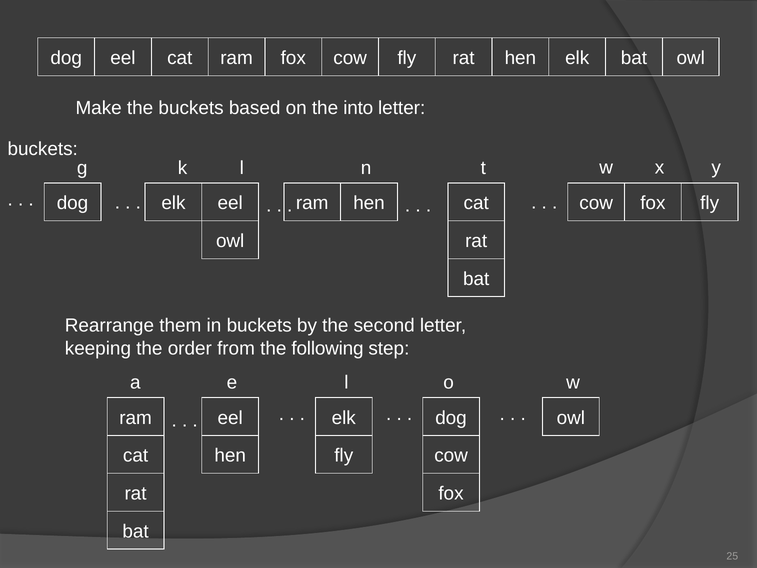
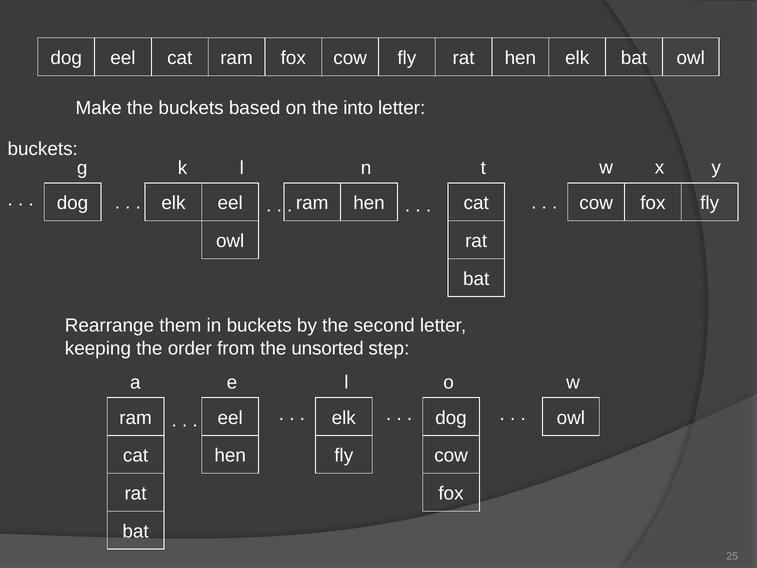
following: following -> unsorted (328, 348)
